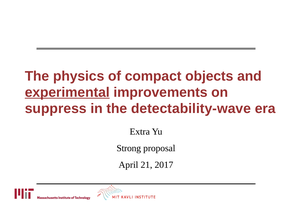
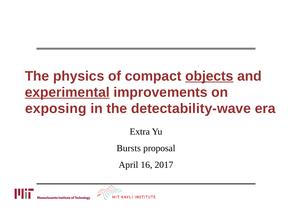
objects underline: none -> present (209, 76)
suppress: suppress -> exposing (56, 109)
Strong: Strong -> Bursts (129, 148)
21: 21 -> 16 (146, 165)
